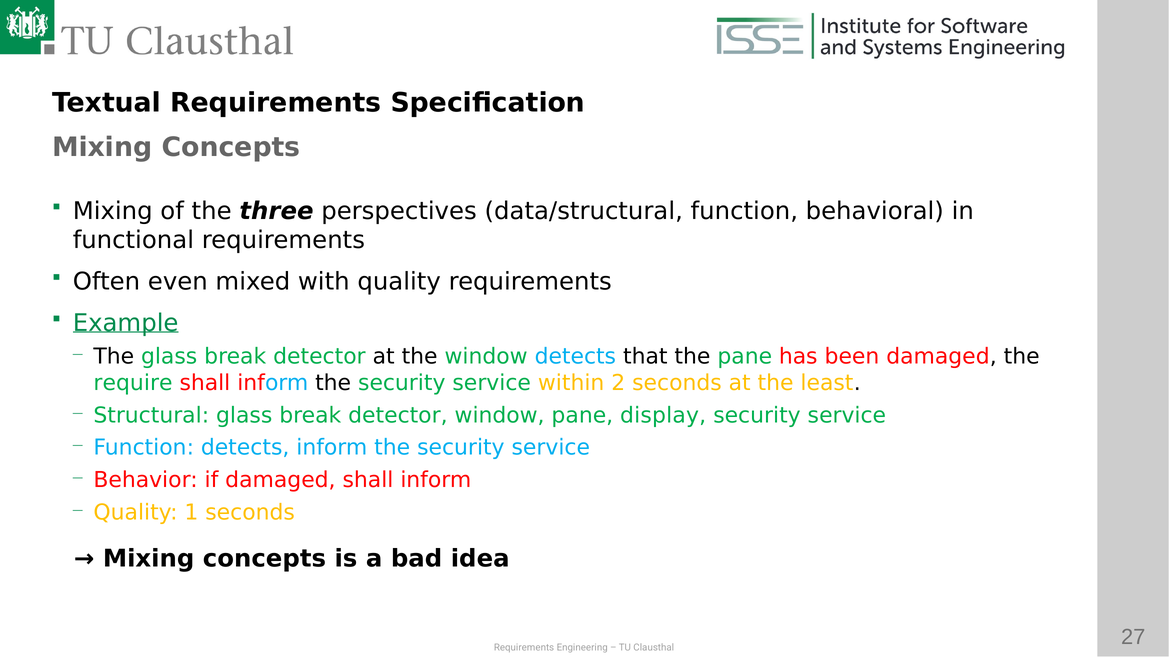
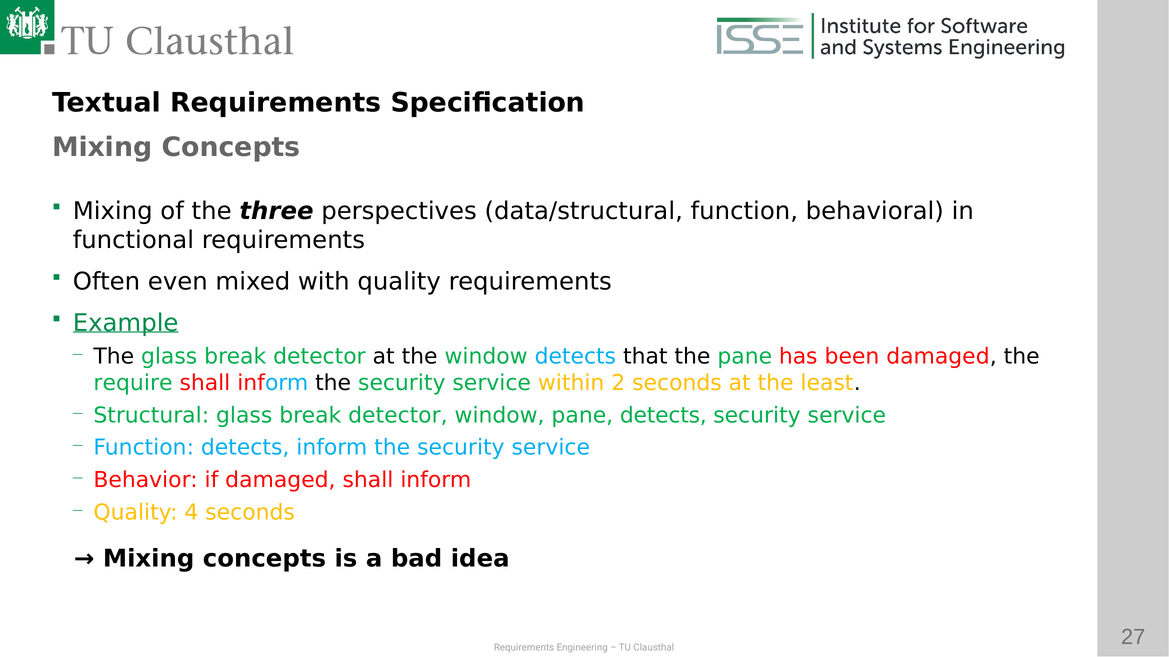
pane display: display -> detects (663, 416)
1: 1 -> 4 (191, 513)
